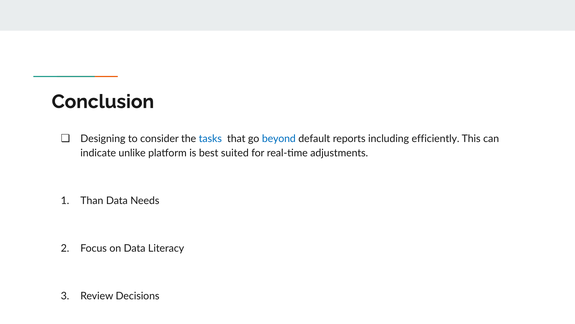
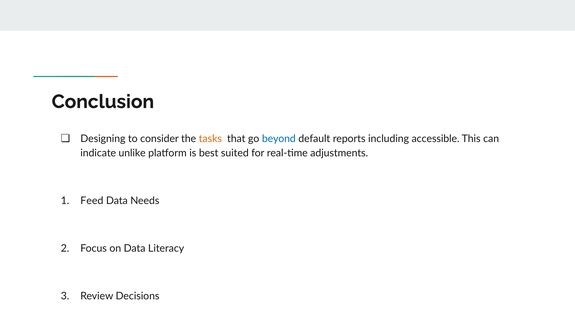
tasks colour: blue -> orange (210, 138)
efficiently: efficiently -> accessible (436, 138)
Than: Than -> Feed (92, 200)
